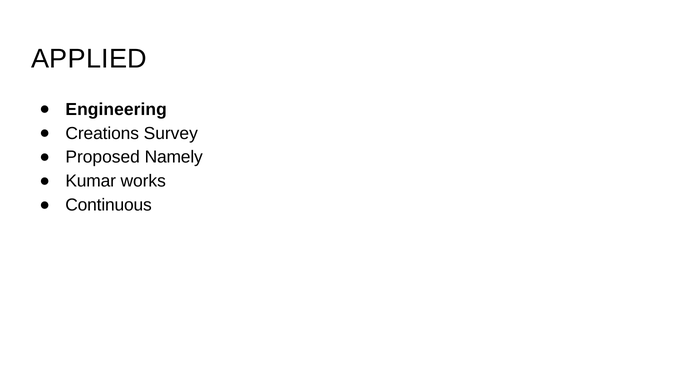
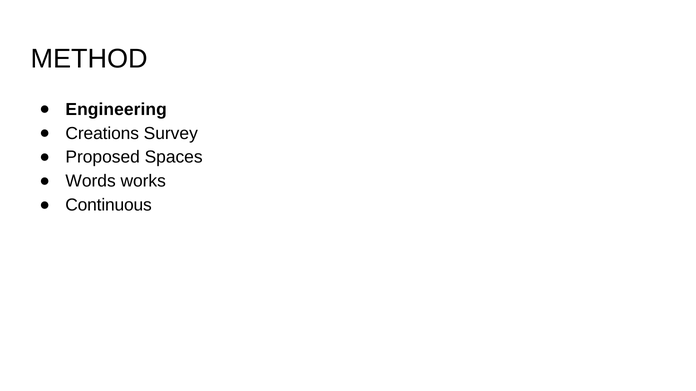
APPLIED: APPLIED -> METHOD (89, 59)
Namely: Namely -> Spaces (174, 157)
Kumar: Kumar -> Words (91, 181)
